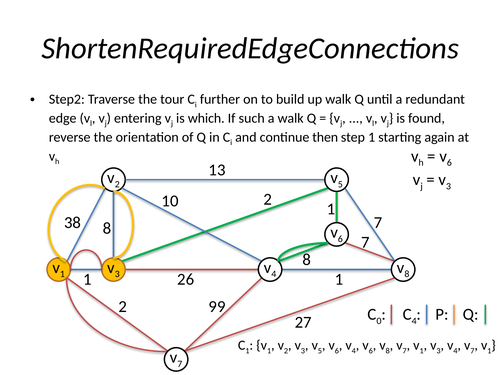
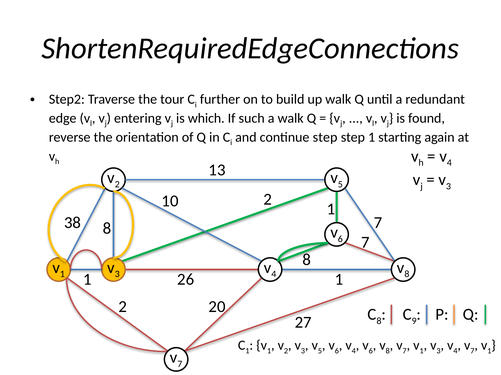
continue then: then -> step (325, 137)
6: 6 -> 4 (449, 163)
99: 99 -> 20 (217, 307)
0: 0 -> 8 (379, 322)
4: 4 -> 9 (414, 322)
